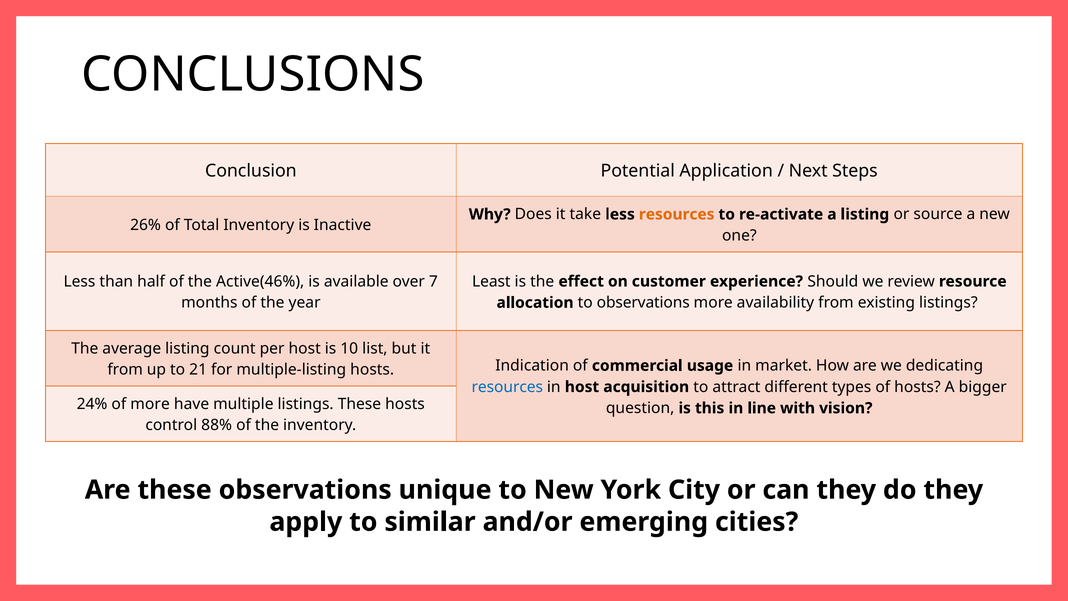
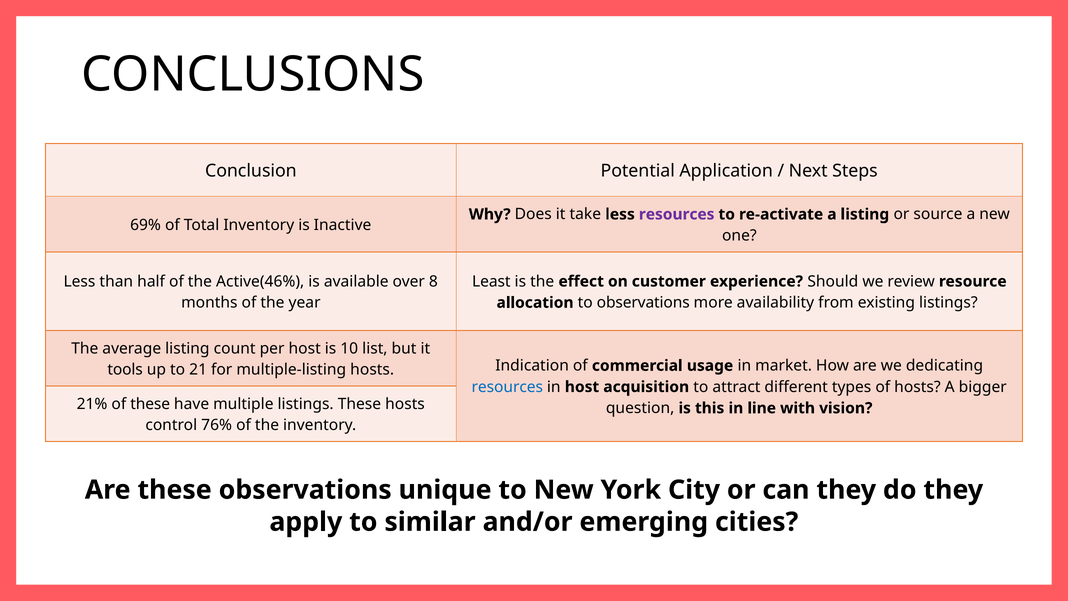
resources colour: orange -> purple (677, 214)
26%: 26% -> 69% (146, 225)
7: 7 -> 8 (433, 281)
from: from -> tools (125, 370)
24%: 24% -> 21% (92, 404)
of more: more -> these (150, 404)
88%: 88% -> 76% (217, 425)
